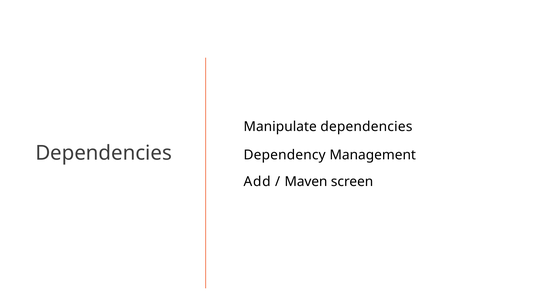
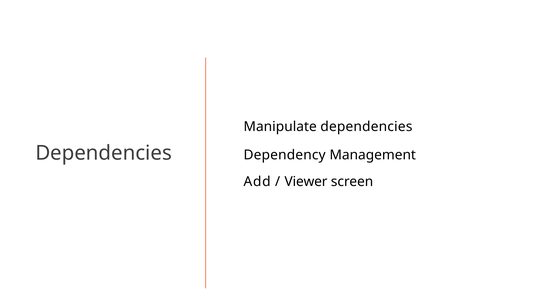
Maven: Maven -> Viewer (306, 181)
